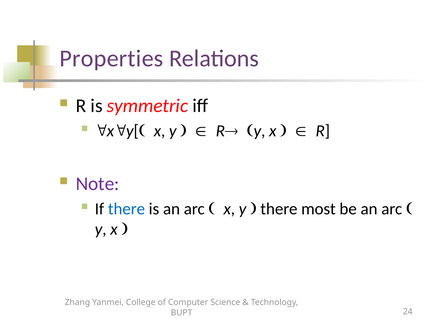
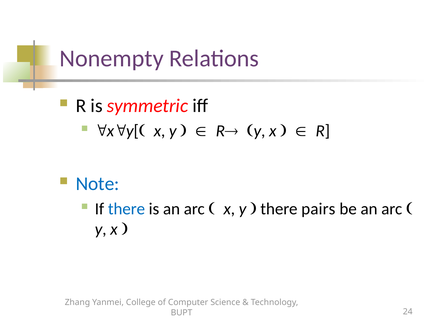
Properties: Properties -> Nonempty (112, 58)
Note colour: purple -> blue (98, 183)
most: most -> pairs (318, 208)
